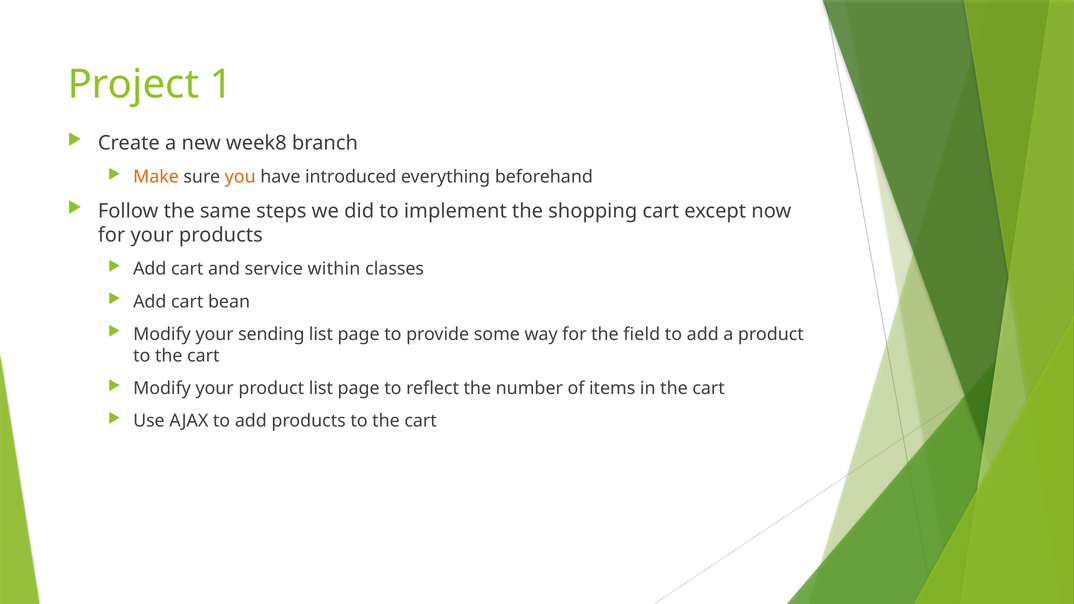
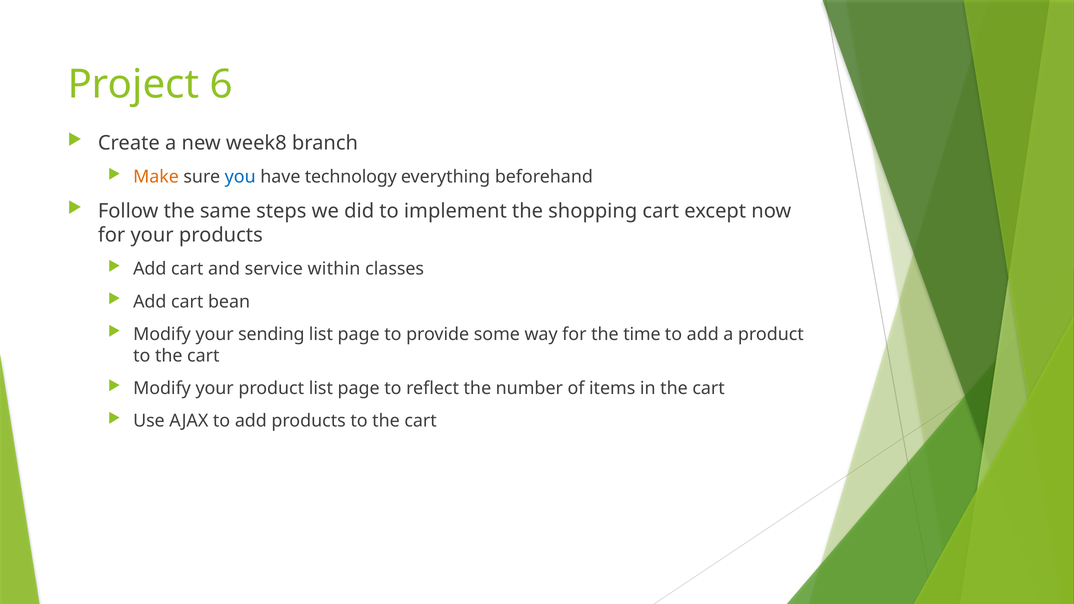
1: 1 -> 6 (221, 85)
you colour: orange -> blue (240, 177)
introduced: introduced -> technology (351, 177)
field: field -> time (642, 334)
